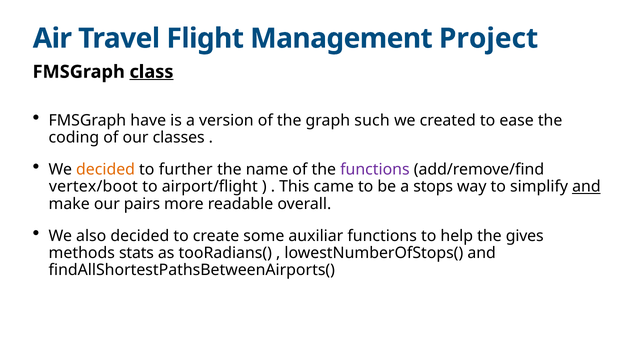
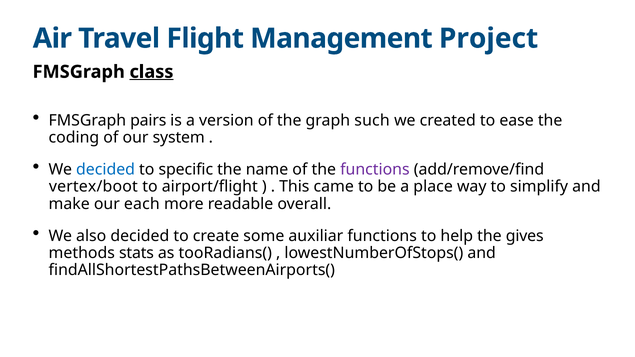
have: have -> pairs (148, 120)
classes: classes -> system (179, 138)
decided colour: orange -> blue (106, 170)
further: further -> specific (186, 170)
stops: stops -> place (433, 187)
and underline: present -> none (586, 187)
pairs: pairs -> each (142, 204)
